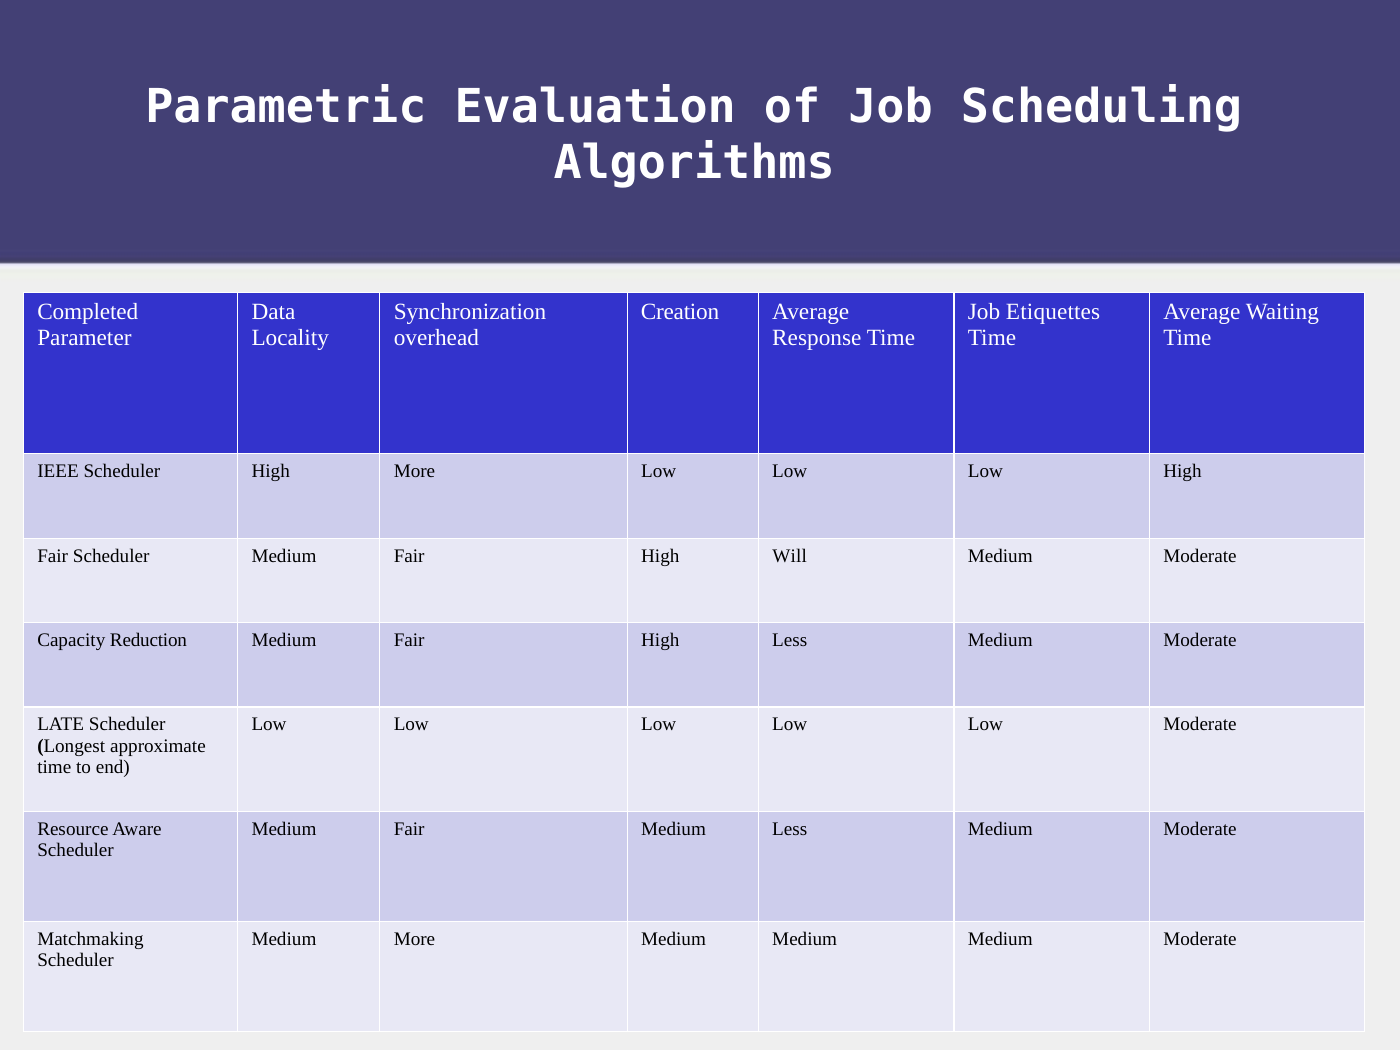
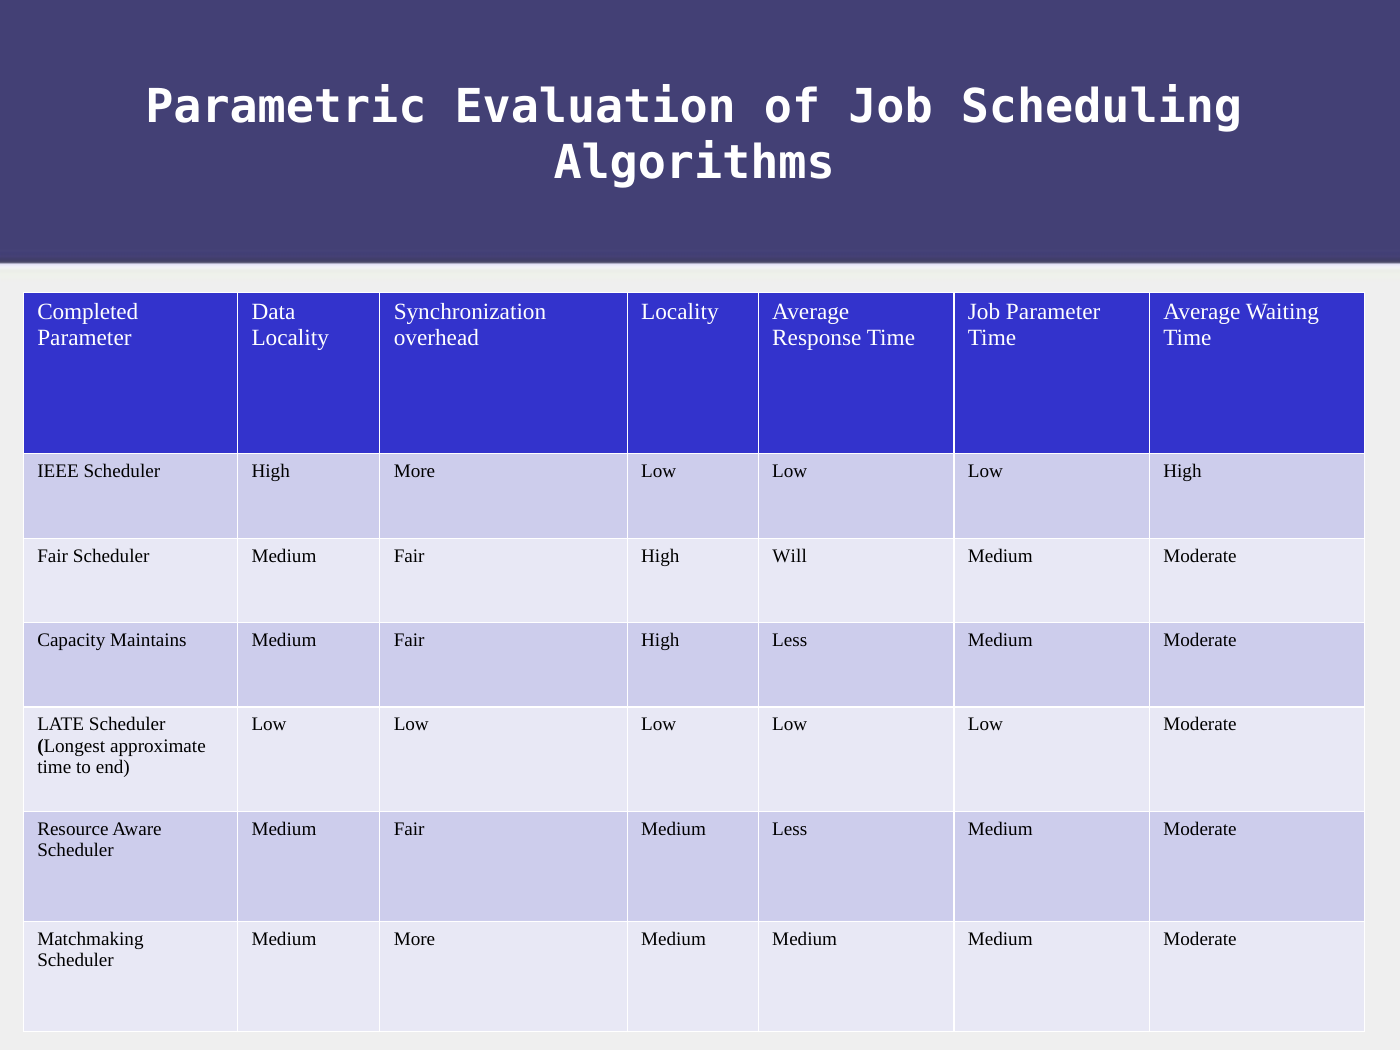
Creation: Creation -> Locality (680, 312)
Job Etiquettes: Etiquettes -> Parameter (1053, 312)
Reduction: Reduction -> Maintains (148, 640)
